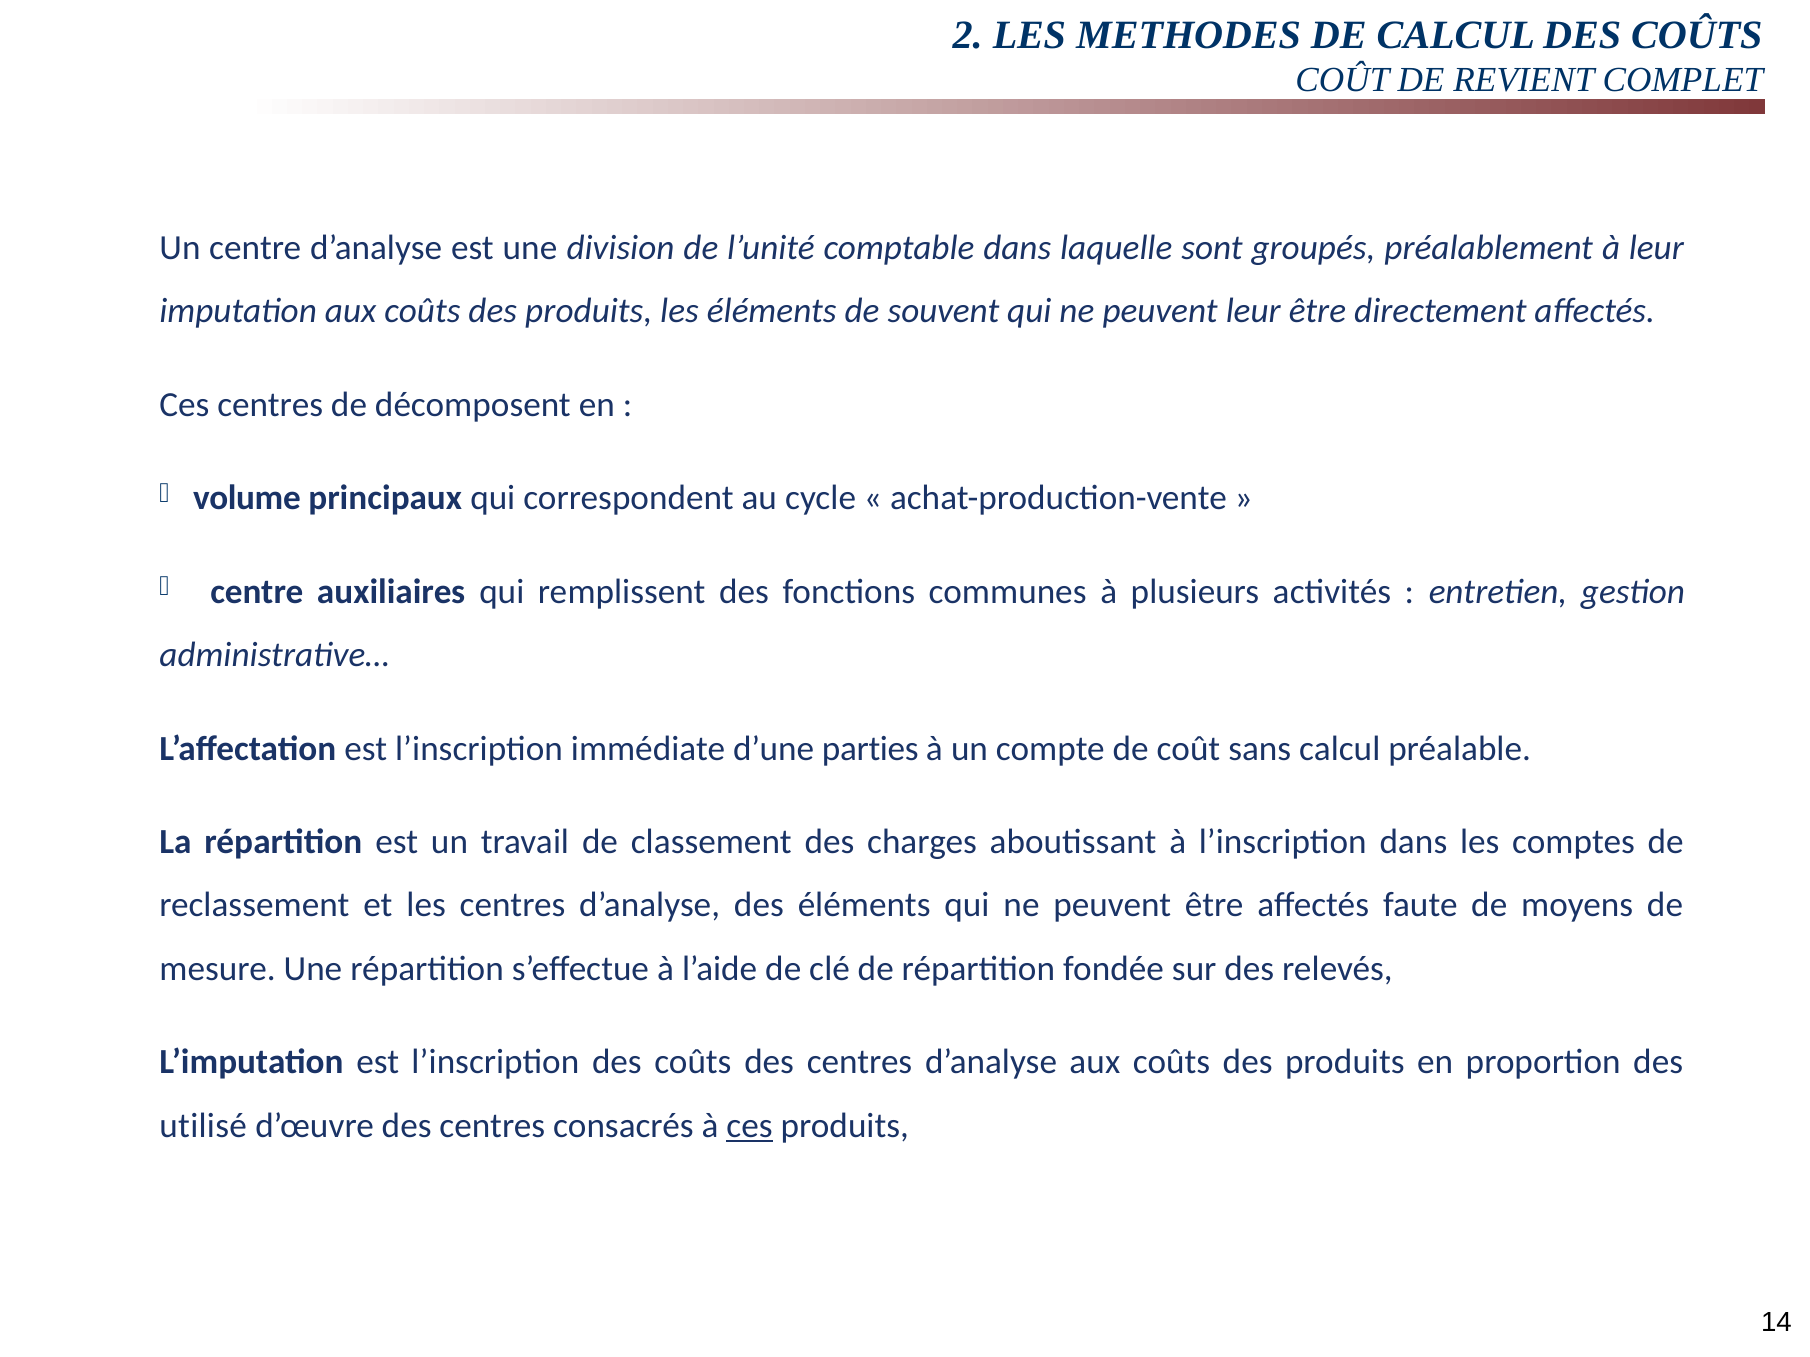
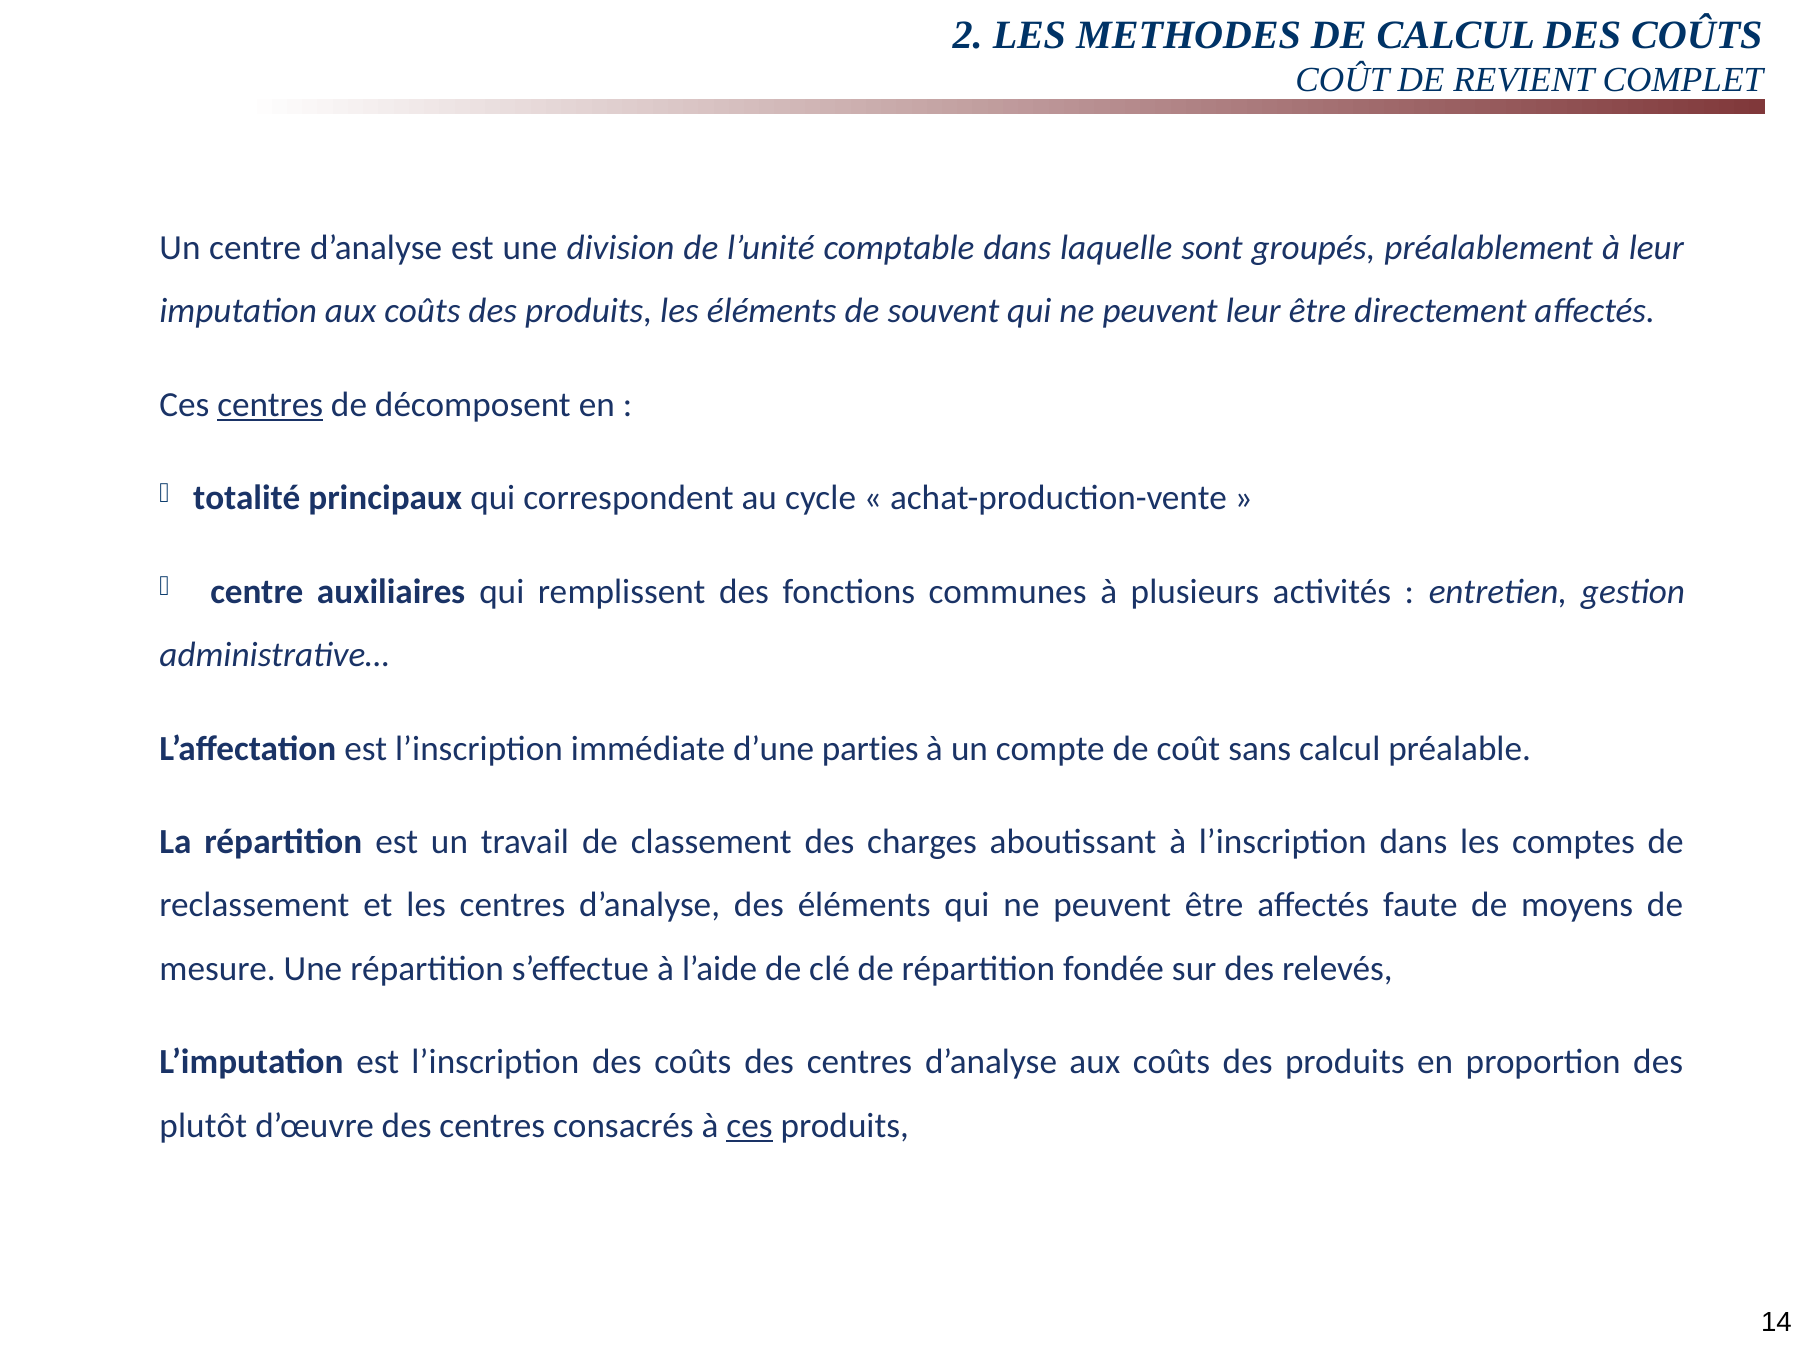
centres underline: none -> present (270, 405)
volume: volume -> totalité (247, 498)
utilisé: utilisé -> plutôt (203, 1126)
